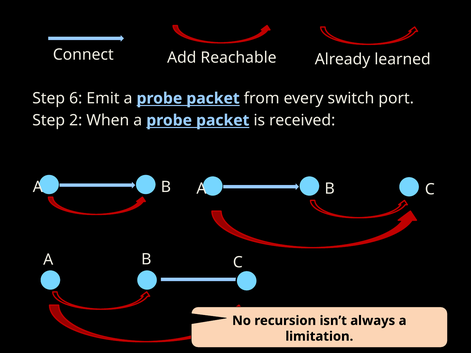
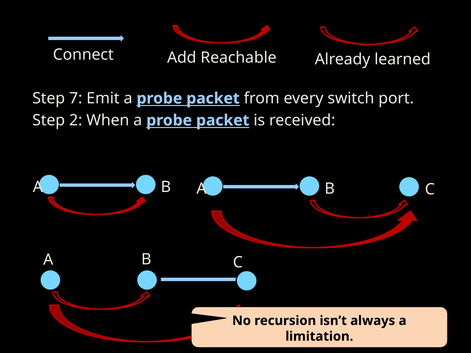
6: 6 -> 7 (76, 98)
